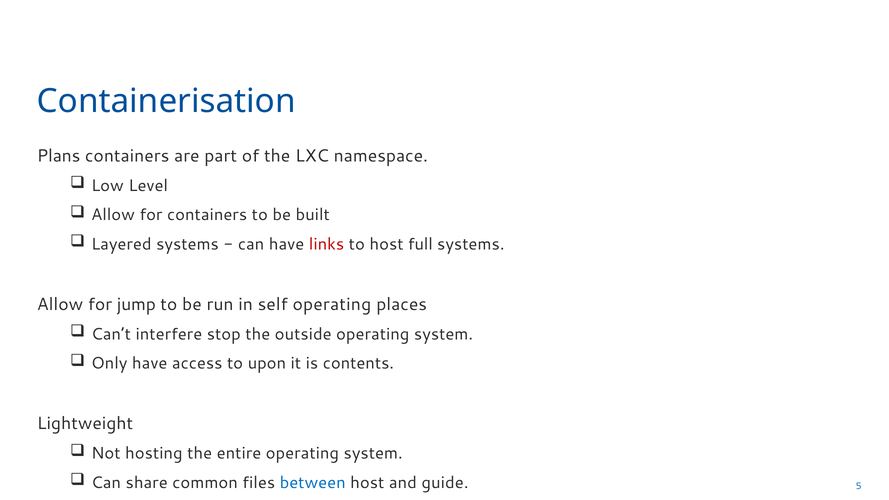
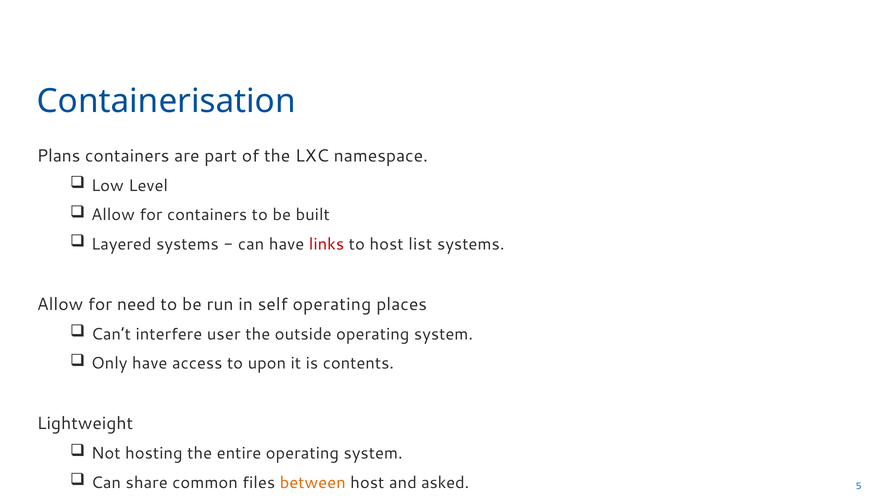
full: full -> list (420, 244)
jump: jump -> need (136, 304)
stop: stop -> user (224, 334)
between colour: blue -> orange (313, 483)
guide: guide -> asked (445, 483)
